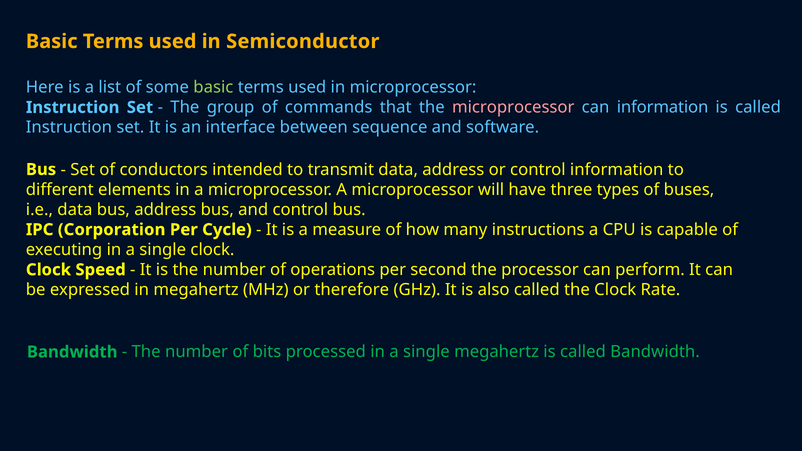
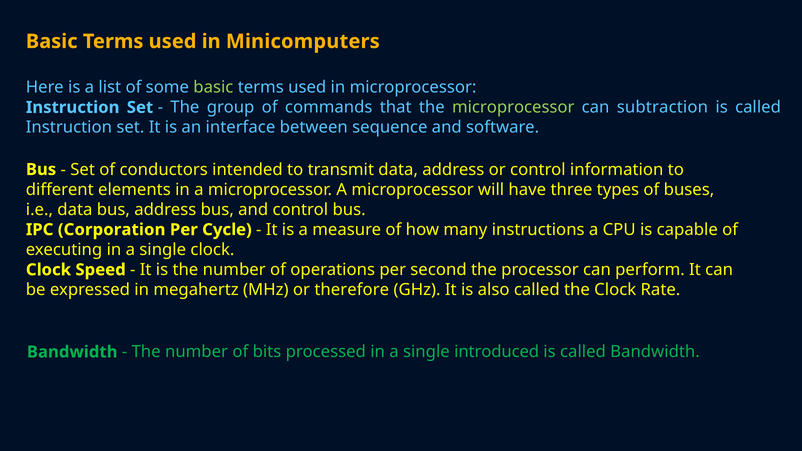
Semiconductor: Semiconductor -> Minicomputers (303, 41)
microprocessor colour: pink -> light green (513, 107)
can information: information -> subtraction (662, 107)
single megahertz: megahertz -> introduced (497, 352)
